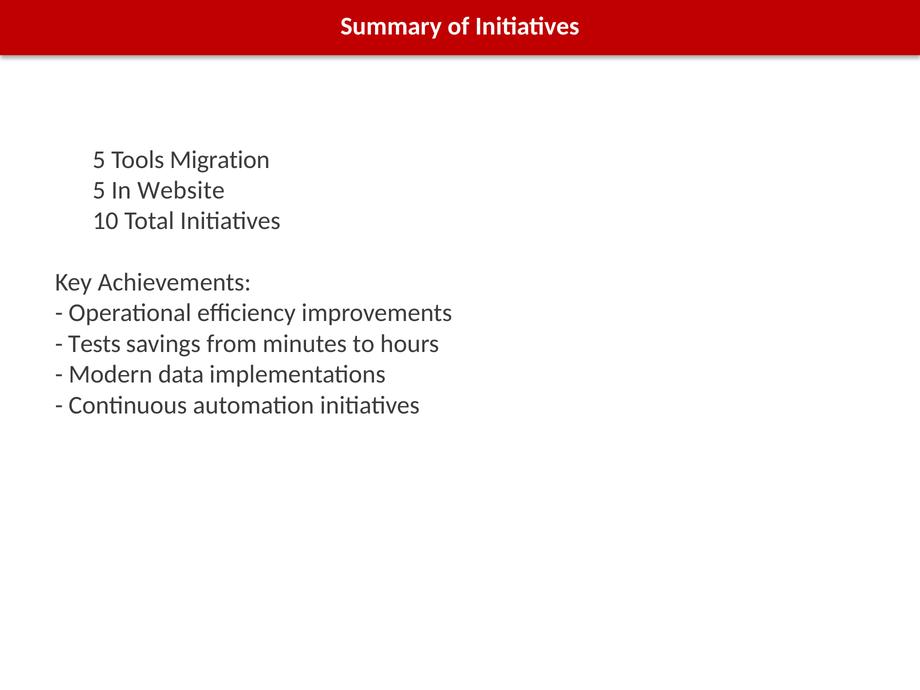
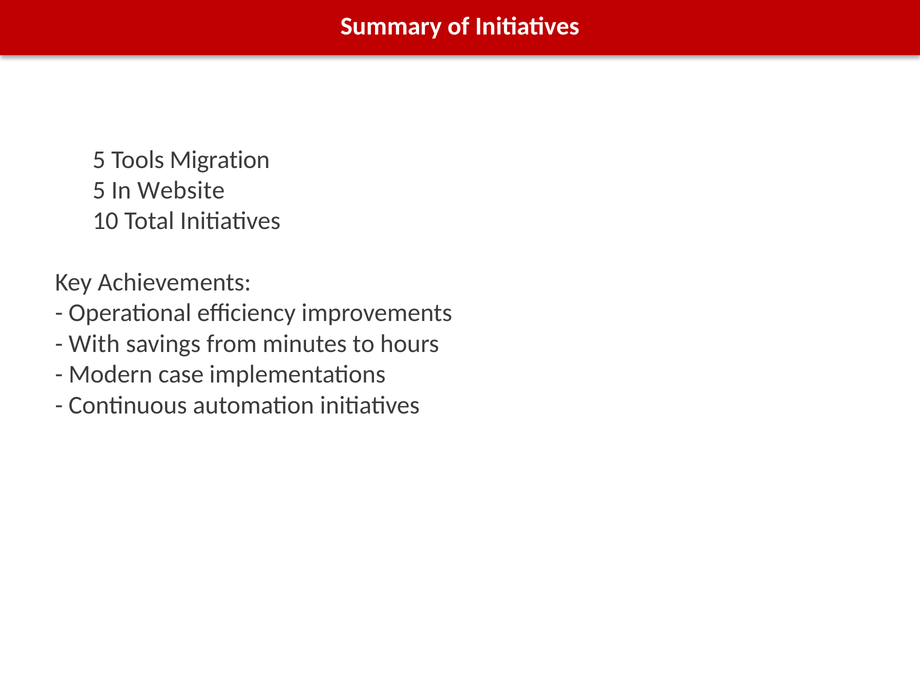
Tests: Tests -> With (94, 344)
data: data -> case (181, 374)
